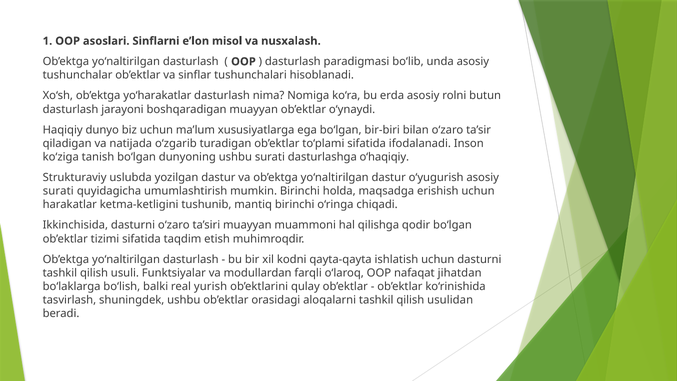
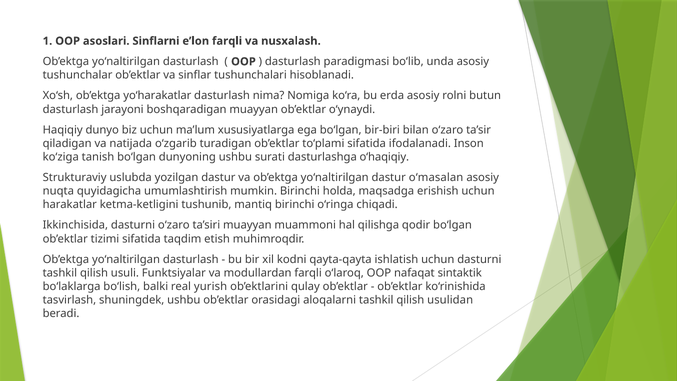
e’lon misol: misol -> farqli (227, 41)
o‘yugurish: o‘yugurish -> o‘masalan (436, 177)
surati: surati -> nuqta (58, 191)
jihatdan: jihatdan -> sintaktik (460, 273)
